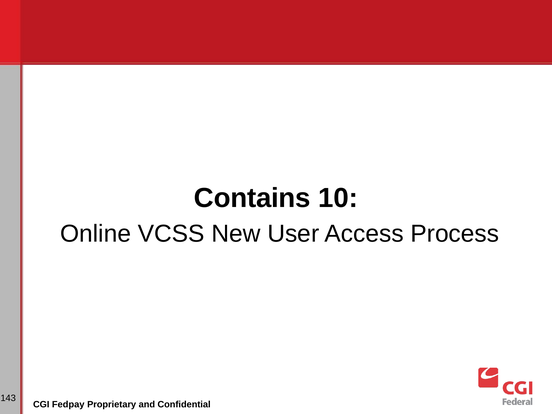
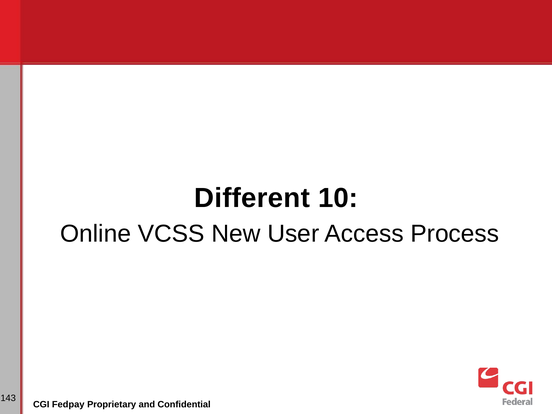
Contains: Contains -> Different (252, 198)
